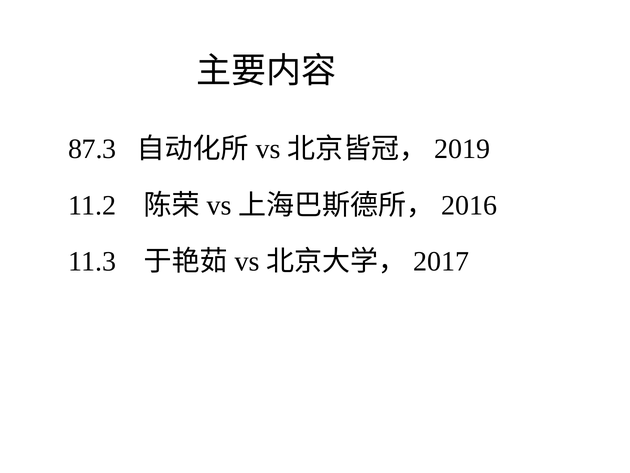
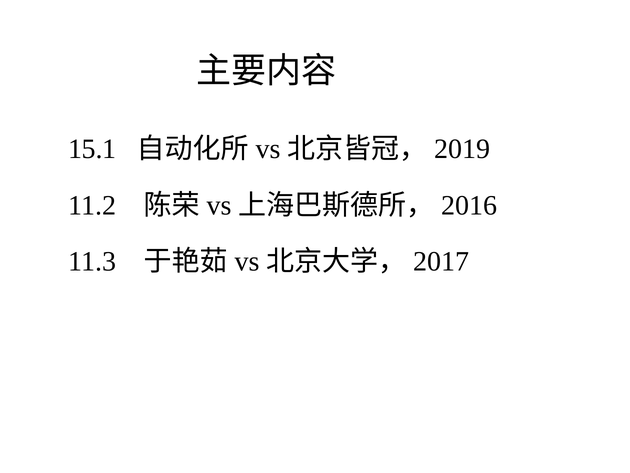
87.3: 87.3 -> 15.1 (92, 149)
